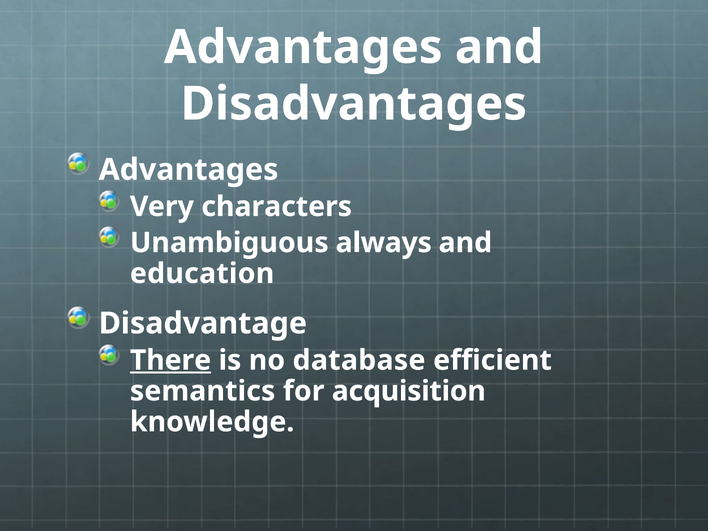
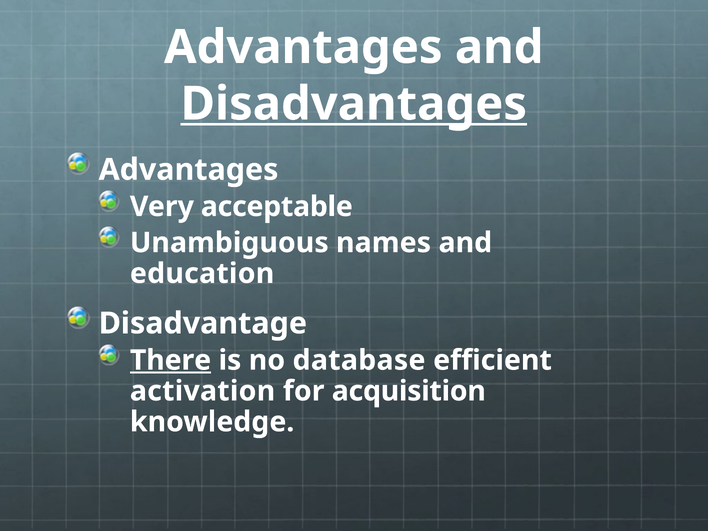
Disadvantages underline: none -> present (354, 104)
characters: characters -> acceptable (277, 207)
always: always -> names (384, 243)
semantics: semantics -> activation (203, 391)
